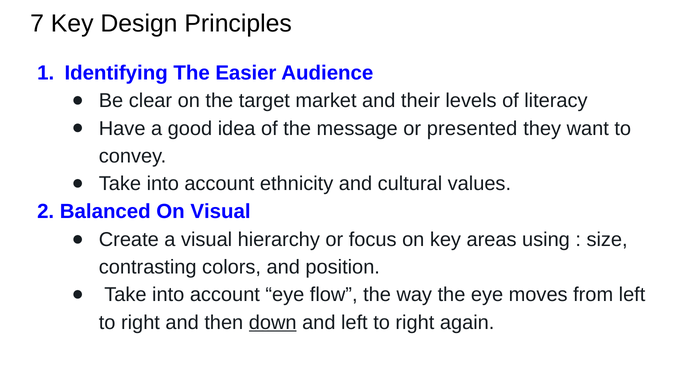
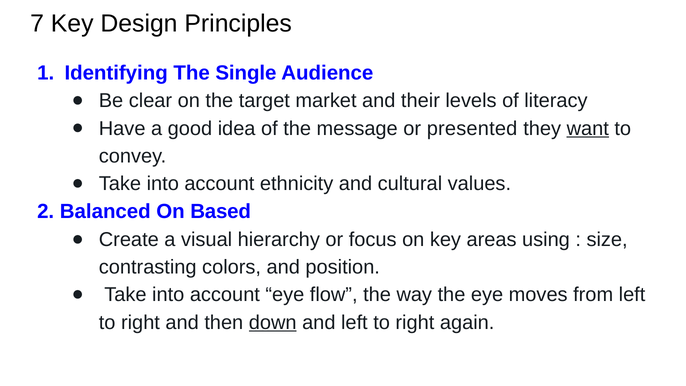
Easier: Easier -> Single (246, 73)
want underline: none -> present (588, 128)
On Visual: Visual -> Based (221, 212)
